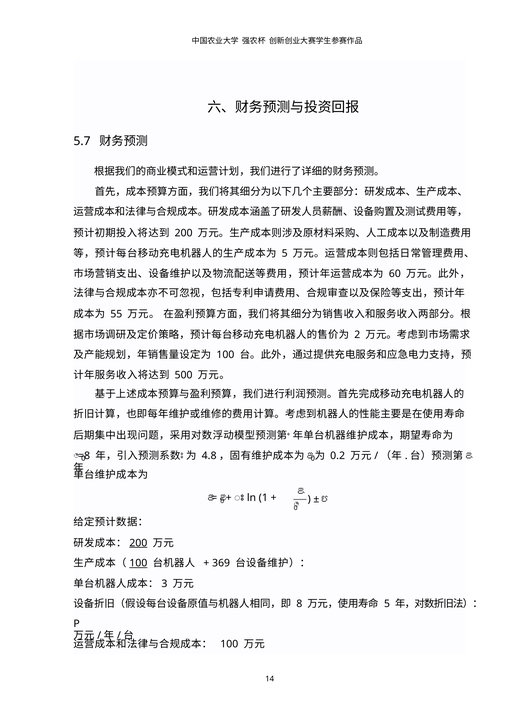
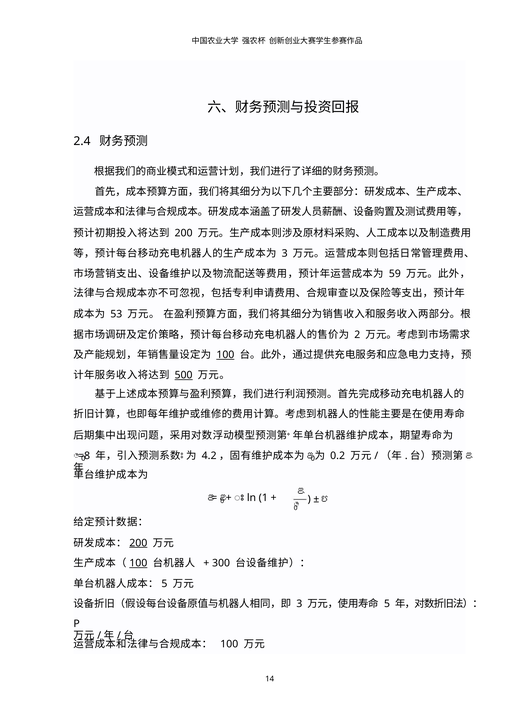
5.7: 5.7 -> 2.4 (82, 141)
5: 5 -> 3 (285, 253)
60: 60 -> 59 (395, 273)
55: 55 -> 53 (116, 314)
100 underline: none -> present (225, 355)
500 underline: none -> present (184, 375)
4.8: 4.8 -> 4.2 (209, 455)
369: 369 -> 300 (221, 563)
3: 3 -> 5 (164, 583)
8: 8 -> 3 (299, 603)
